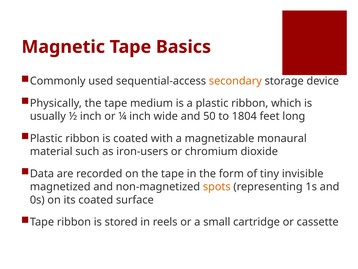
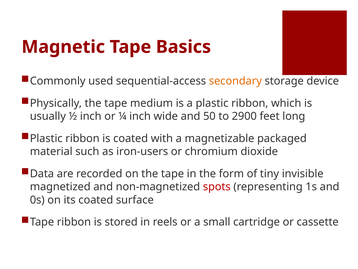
1804: 1804 -> 2900 (244, 116)
monaural: monaural -> packaged (282, 138)
spots colour: orange -> red (217, 186)
